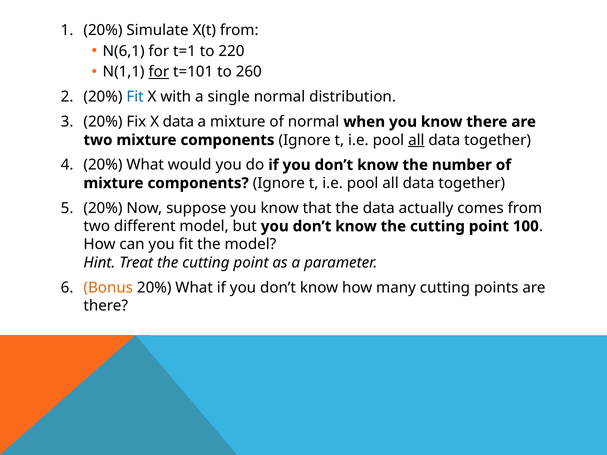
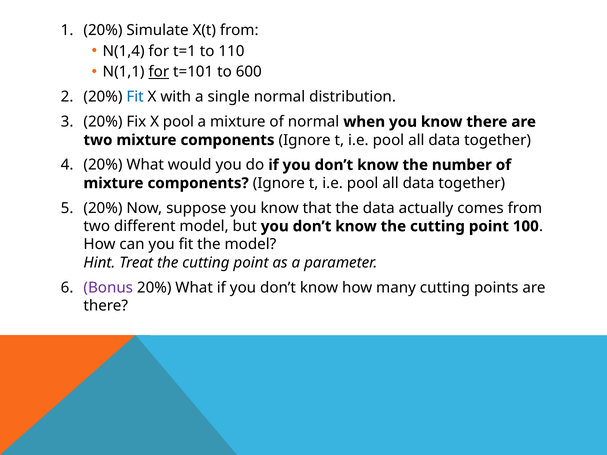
N(6,1: N(6,1 -> N(1,4 (124, 51)
220: 220 -> 110 (231, 51)
260: 260 -> 600 (249, 72)
X data: data -> pool (178, 122)
all underline: present -> none (416, 140)
Bonus colour: orange -> purple (108, 288)
